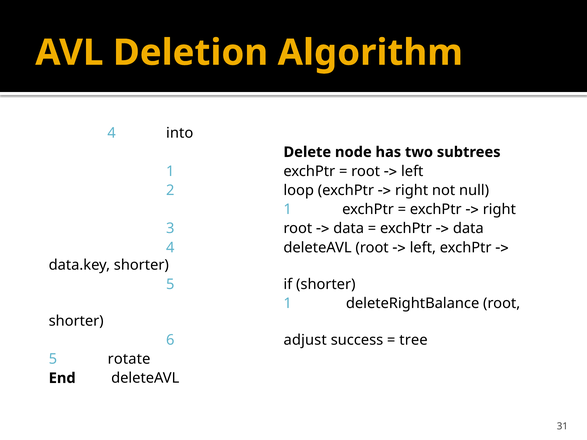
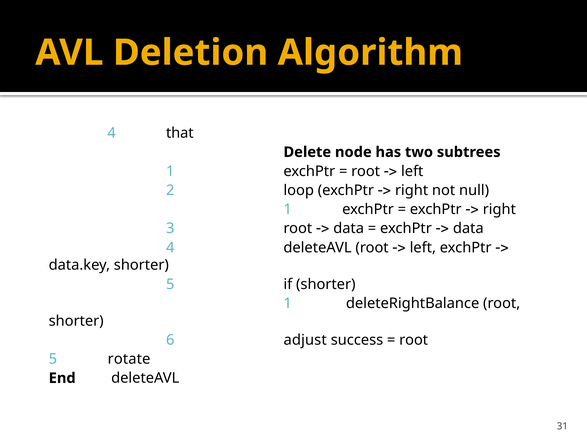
into: into -> that (180, 133)
tree: tree -> root (414, 340)
